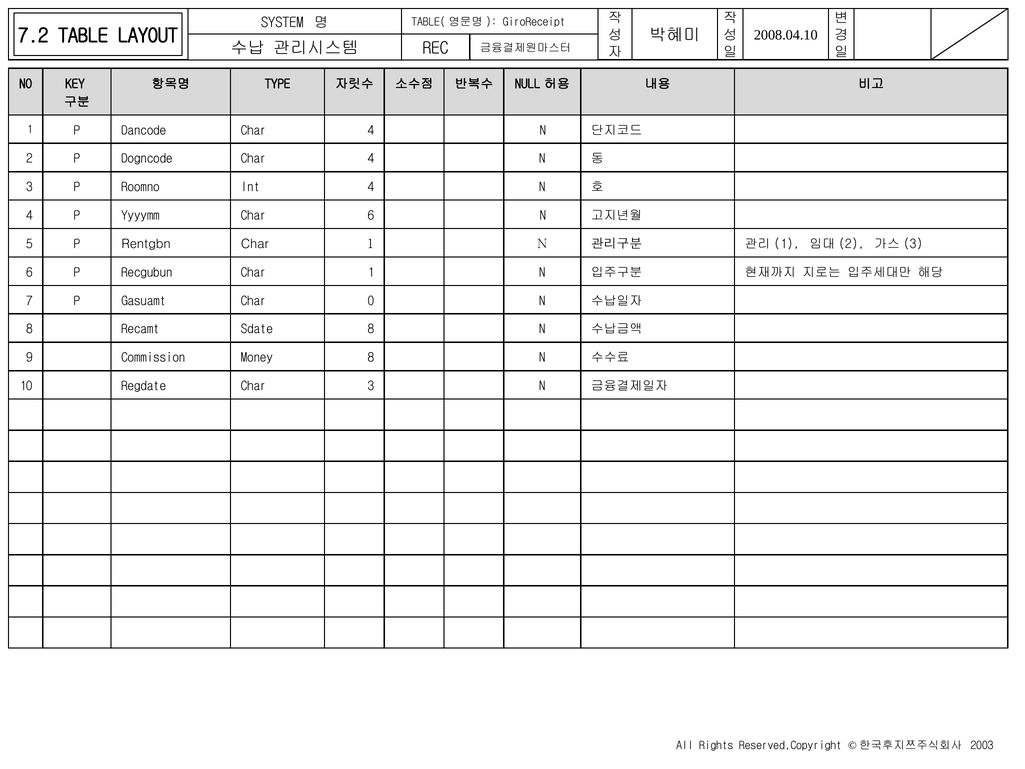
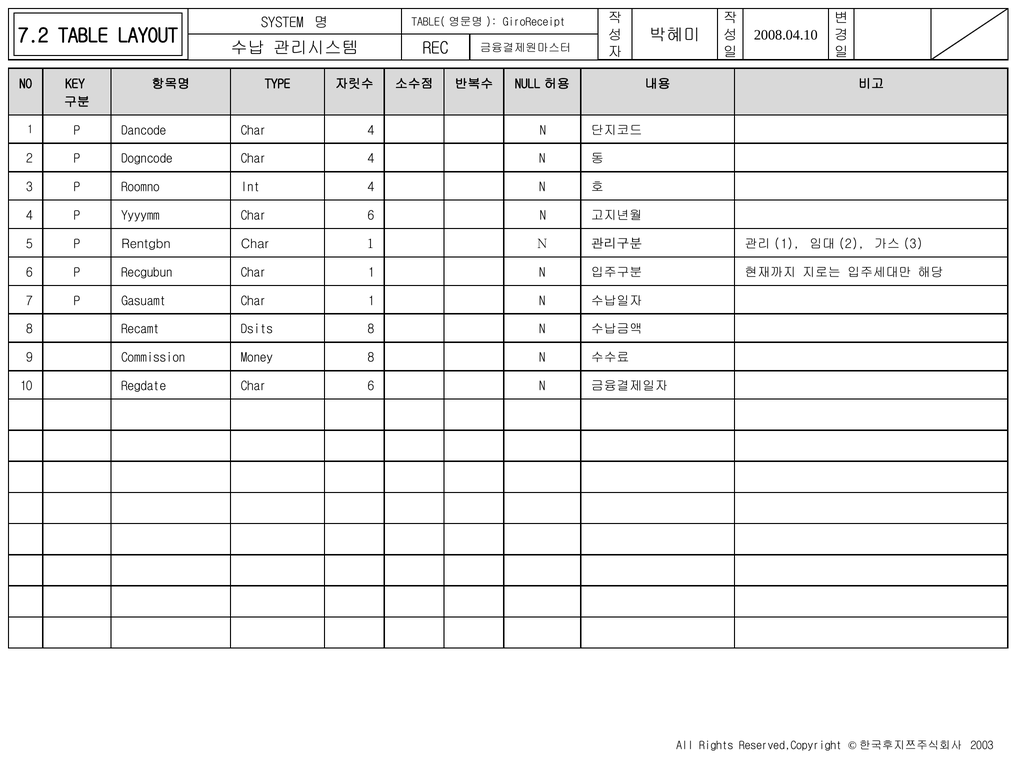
0: 0 -> 1 (371, 301)
Sdate: Sdate -> Dsits (257, 329)
Regdate Char 3: 3 -> 6 (371, 386)
